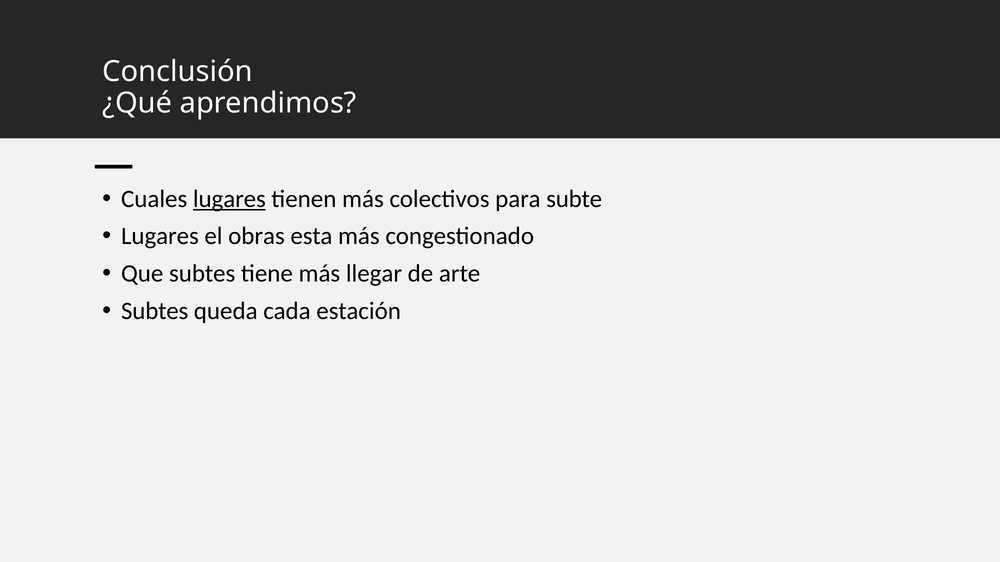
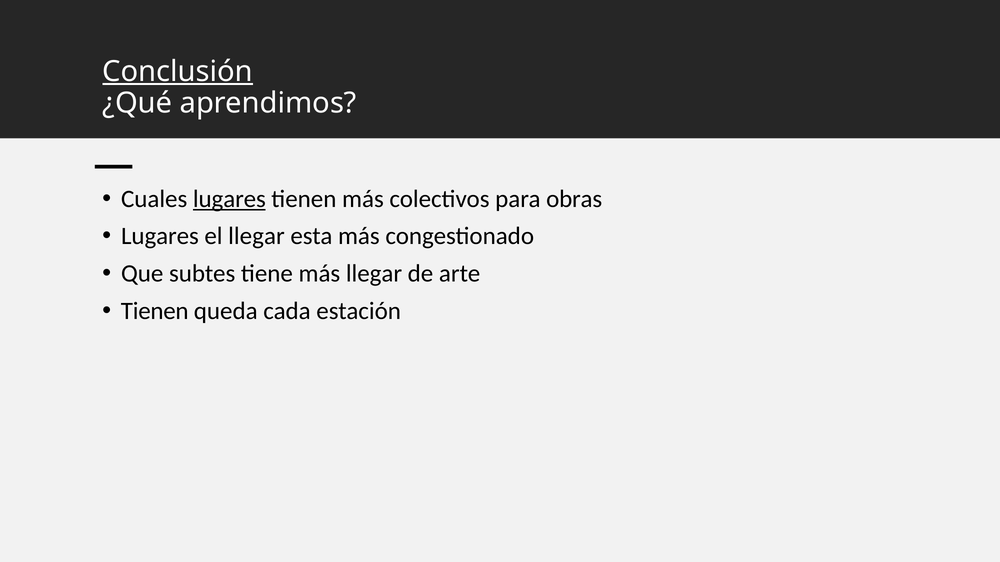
Conclusión underline: none -> present (178, 72)
subte: subte -> obras (574, 199)
el obras: obras -> llegar (256, 236)
Subtes: Subtes -> Tienen (155, 311)
